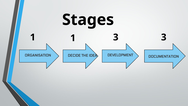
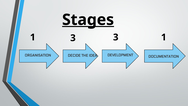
Stages underline: none -> present (88, 20)
1 1: 1 -> 3 (73, 38)
3 3: 3 -> 1 (164, 37)
